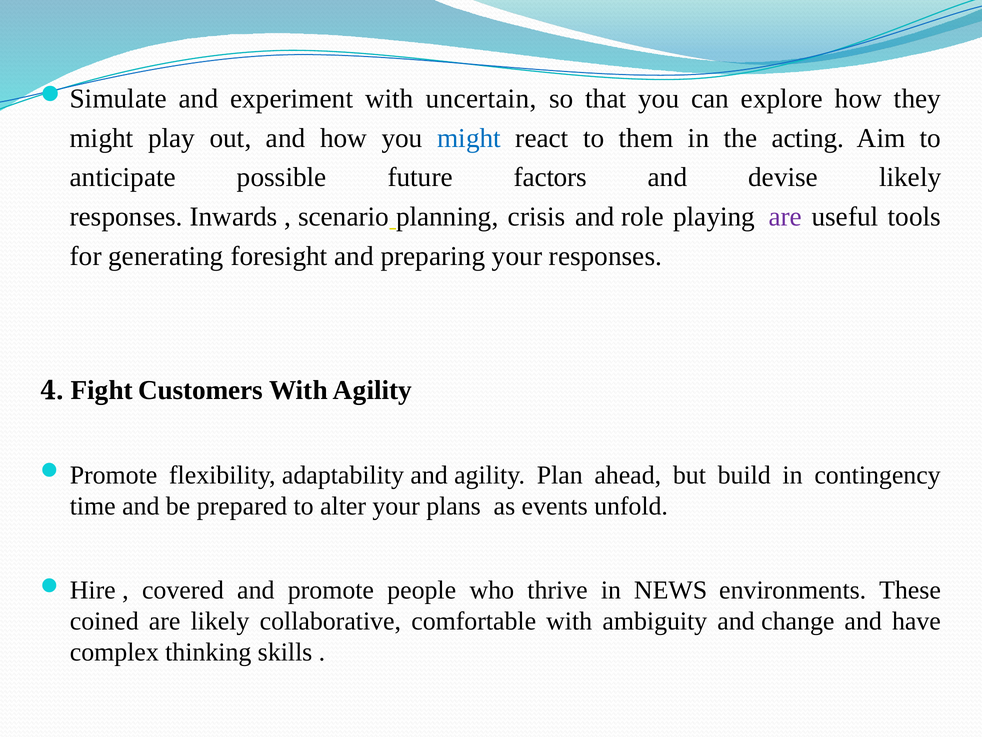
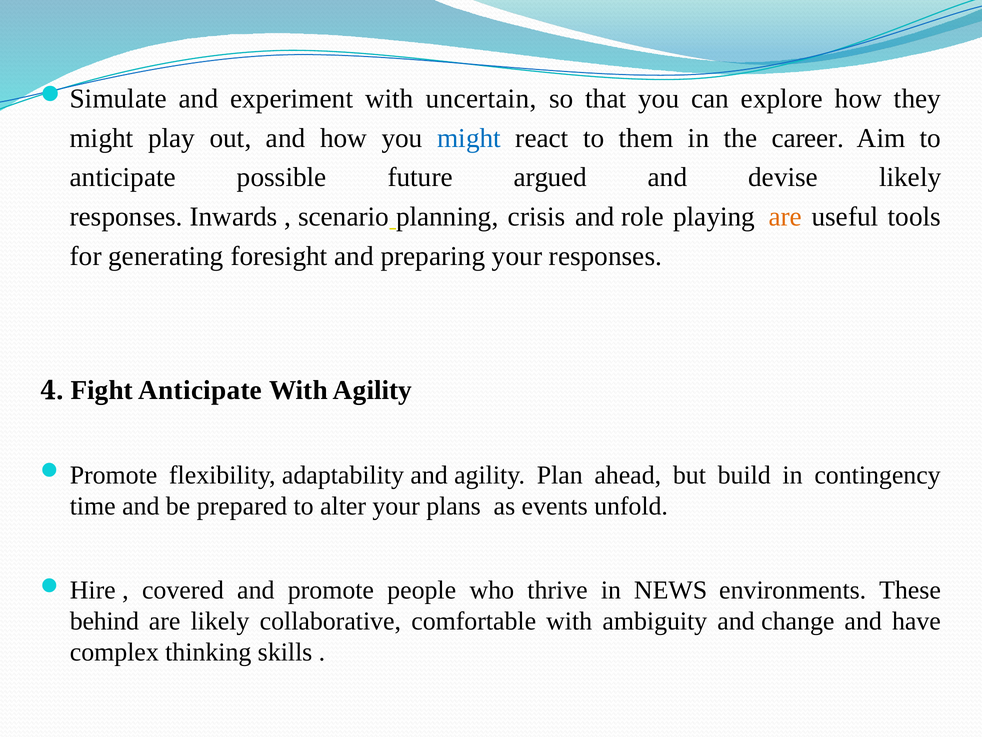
acting: acting -> career (808, 138)
factors: factors -> argued (550, 177)
are colour: purple -> orange (785, 217)
Fight Customers: Customers -> Anticipate (200, 390)
coined: coined -> behind (104, 621)
